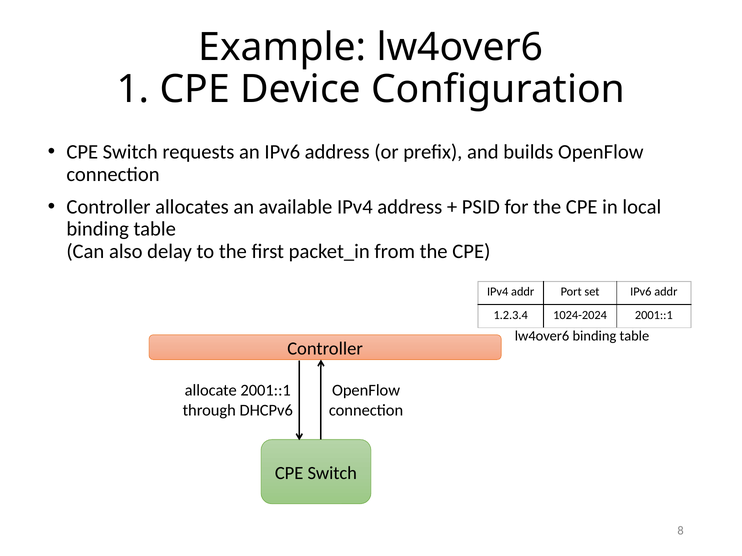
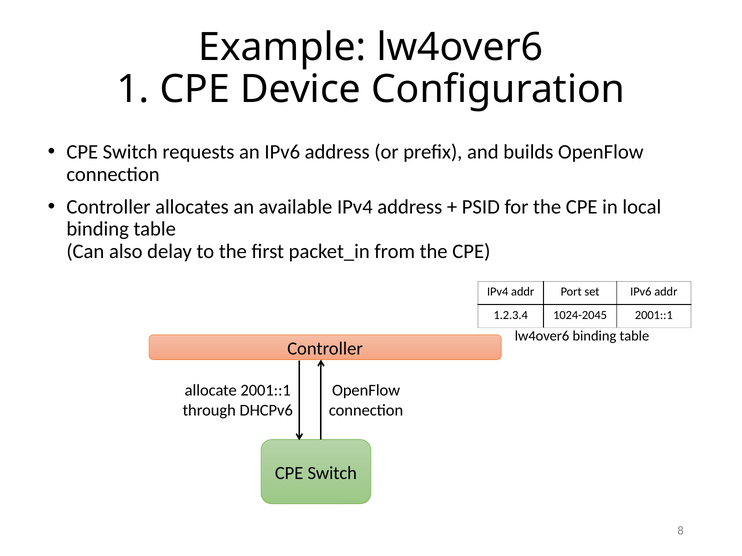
1024-2024: 1024-2024 -> 1024-2045 (580, 315)
